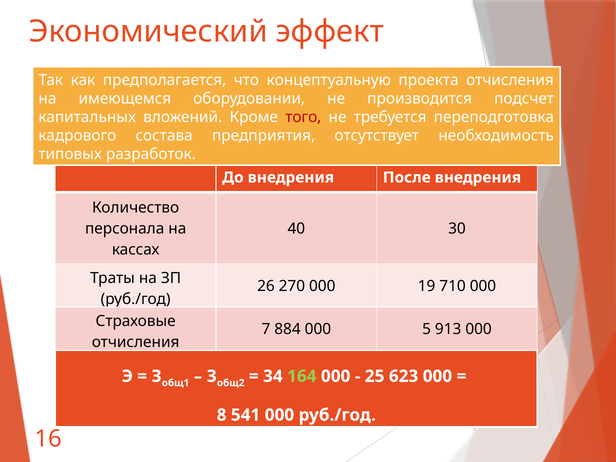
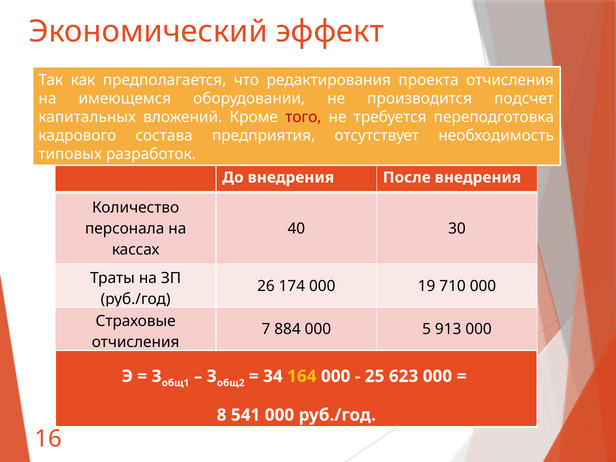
концептуальную: концептуальную -> редактирования (329, 80)
270: 270 -> 174 (292, 286)
164 colour: light green -> yellow (302, 376)
